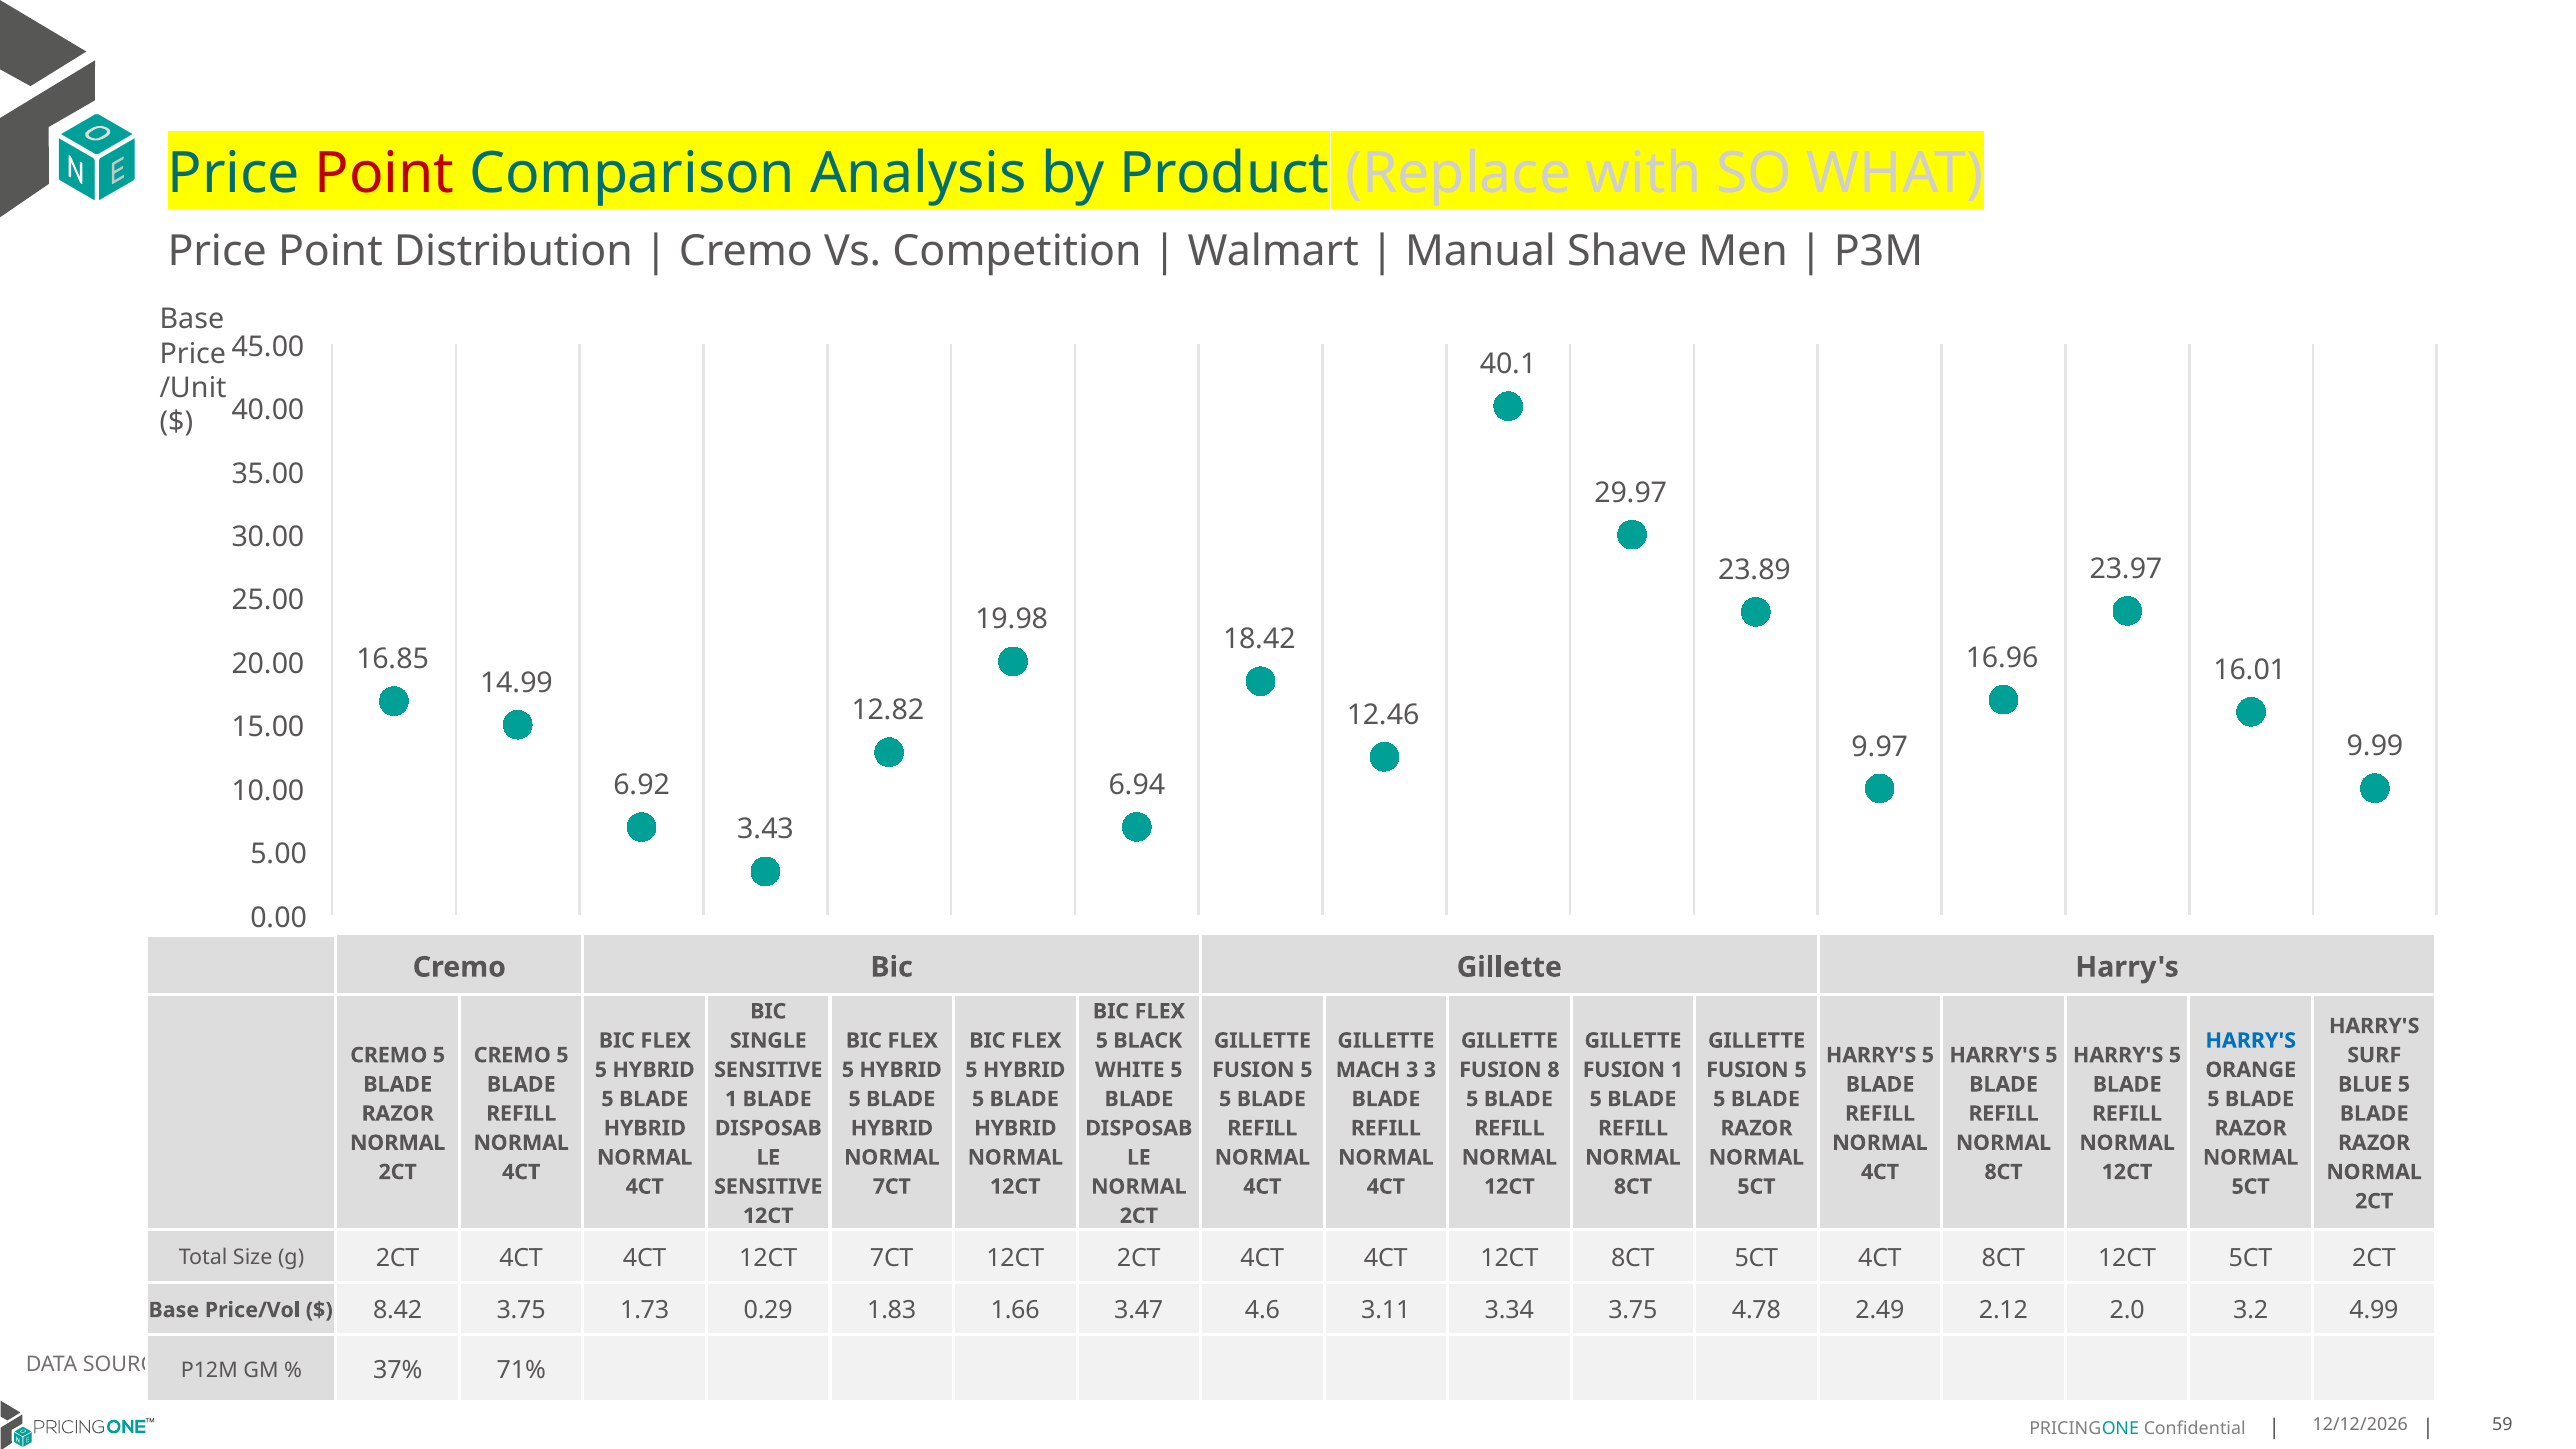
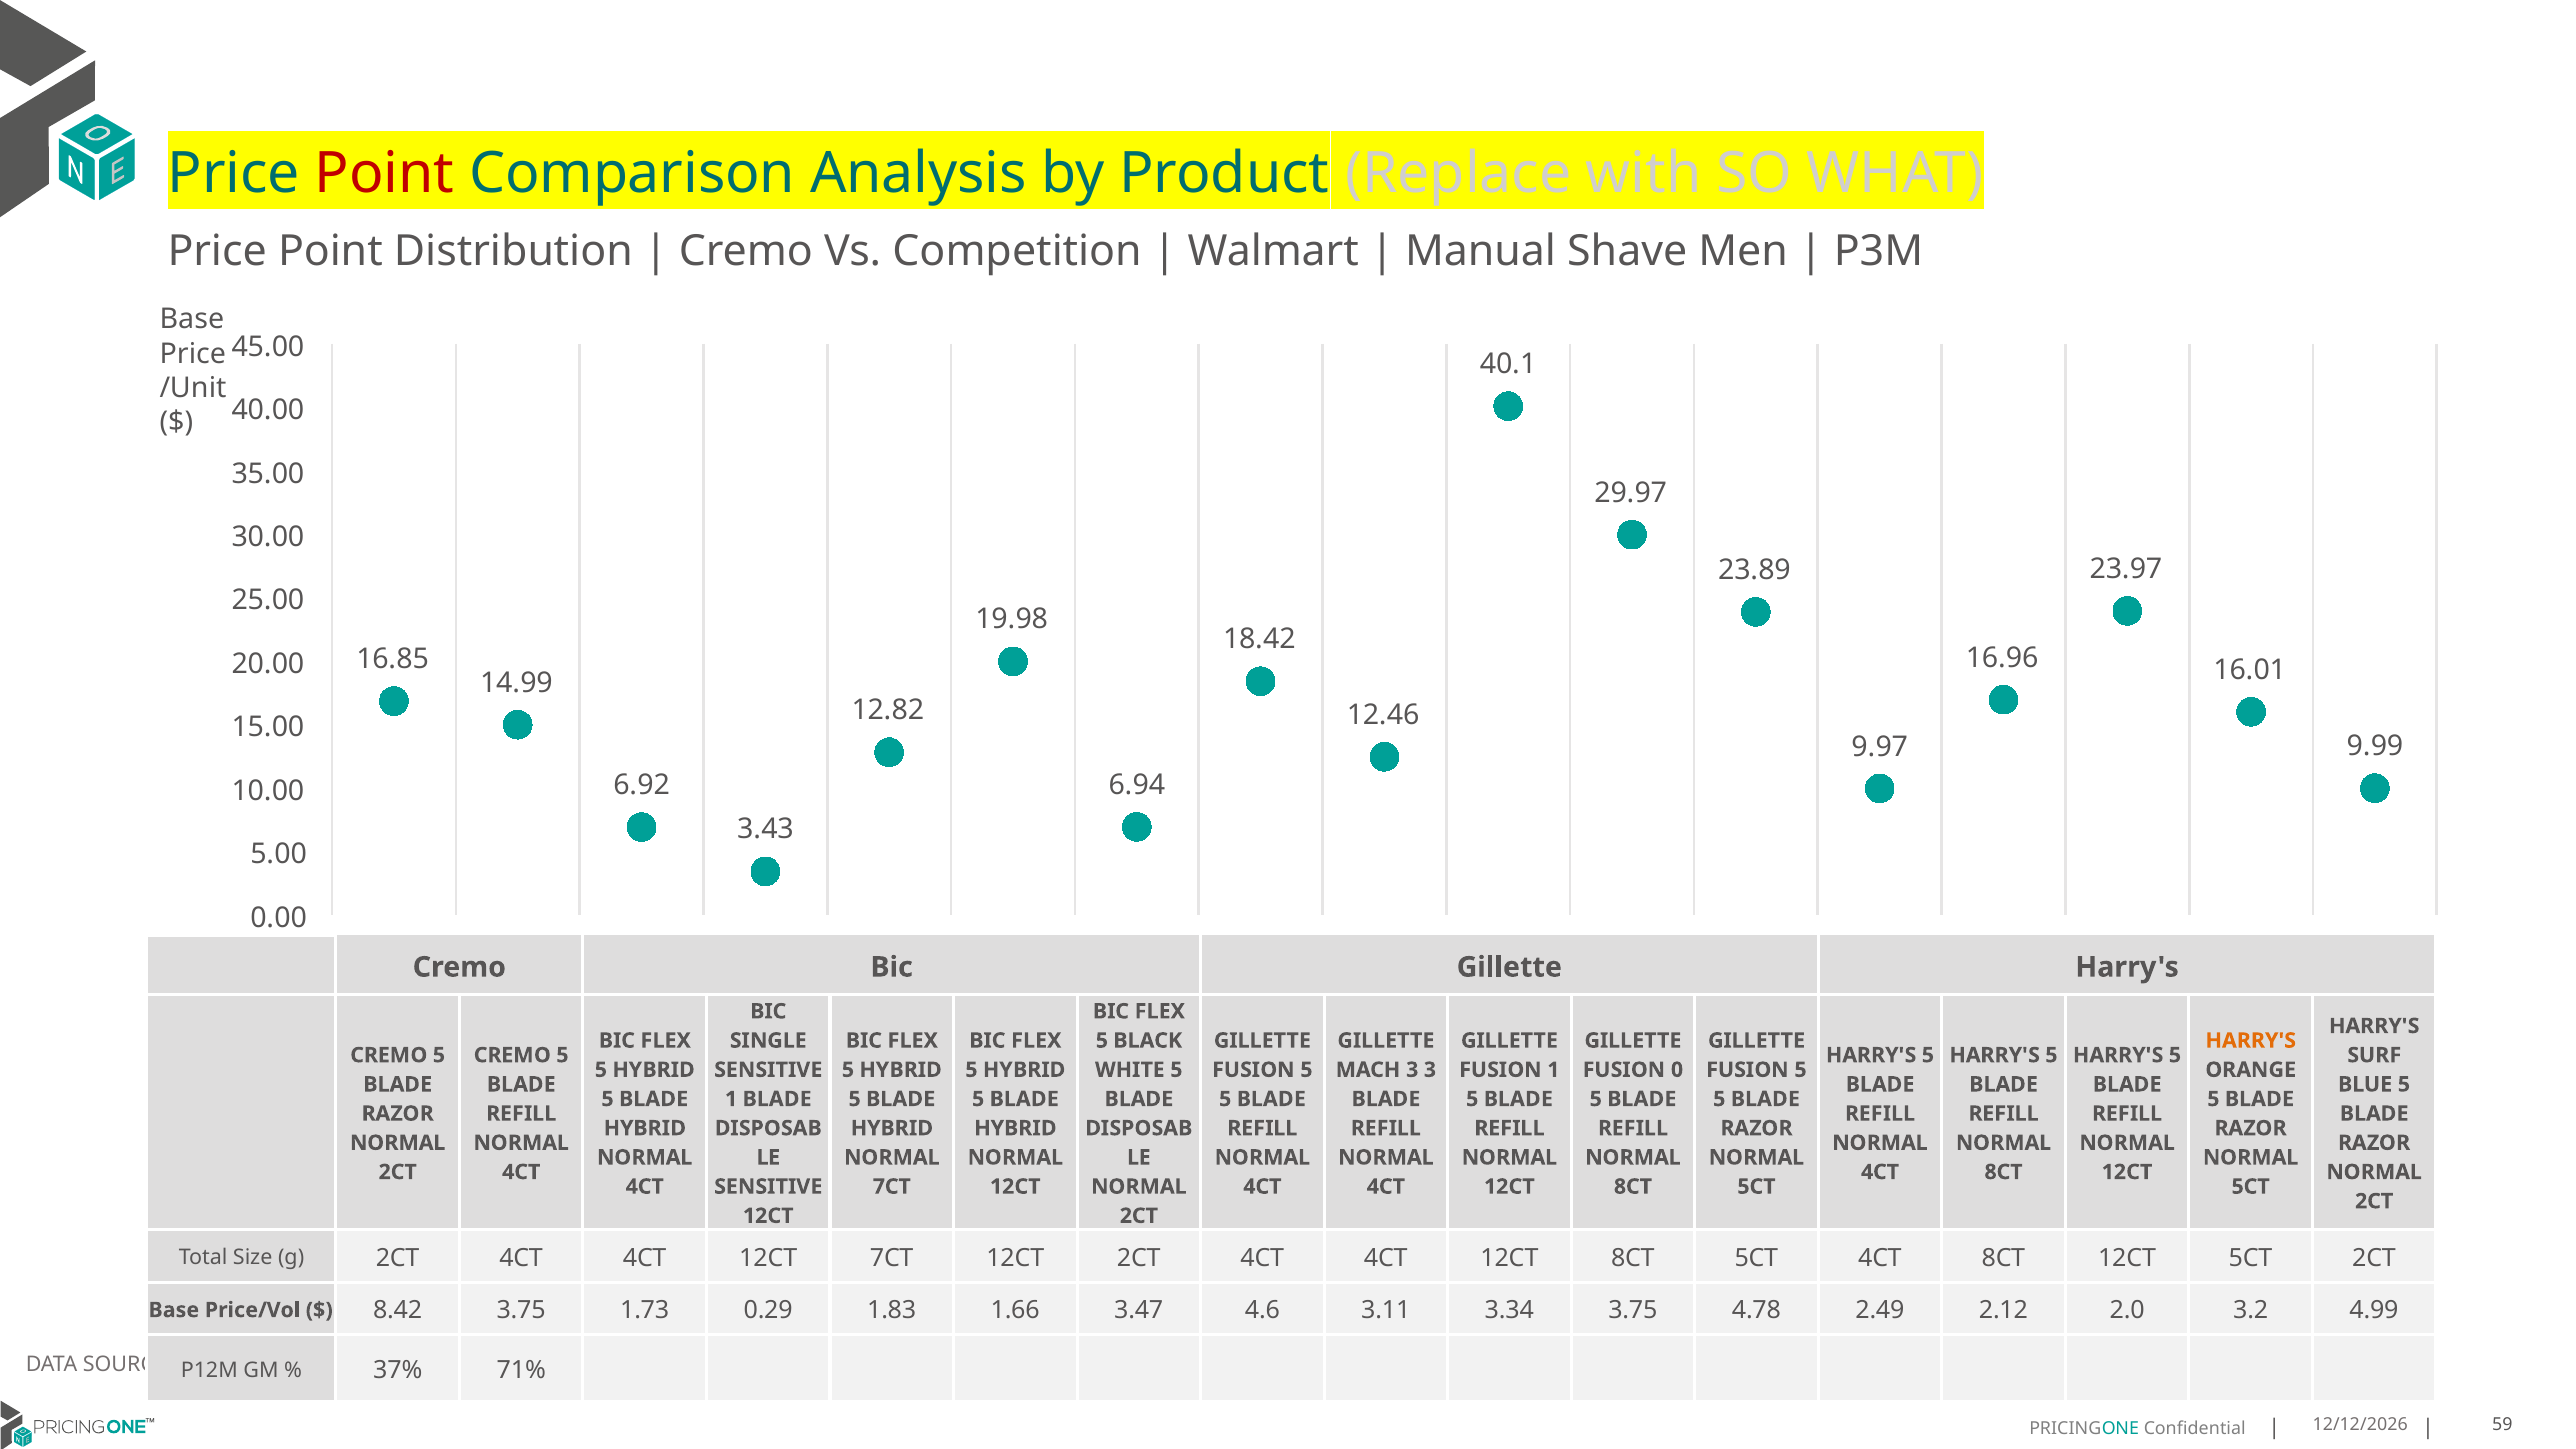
HARRY'S colour: blue -> orange (2251, 1041)
FUSION 8: 8 -> 1 (1553, 1070)
FUSION 1: 1 -> 0 (1677, 1070)
